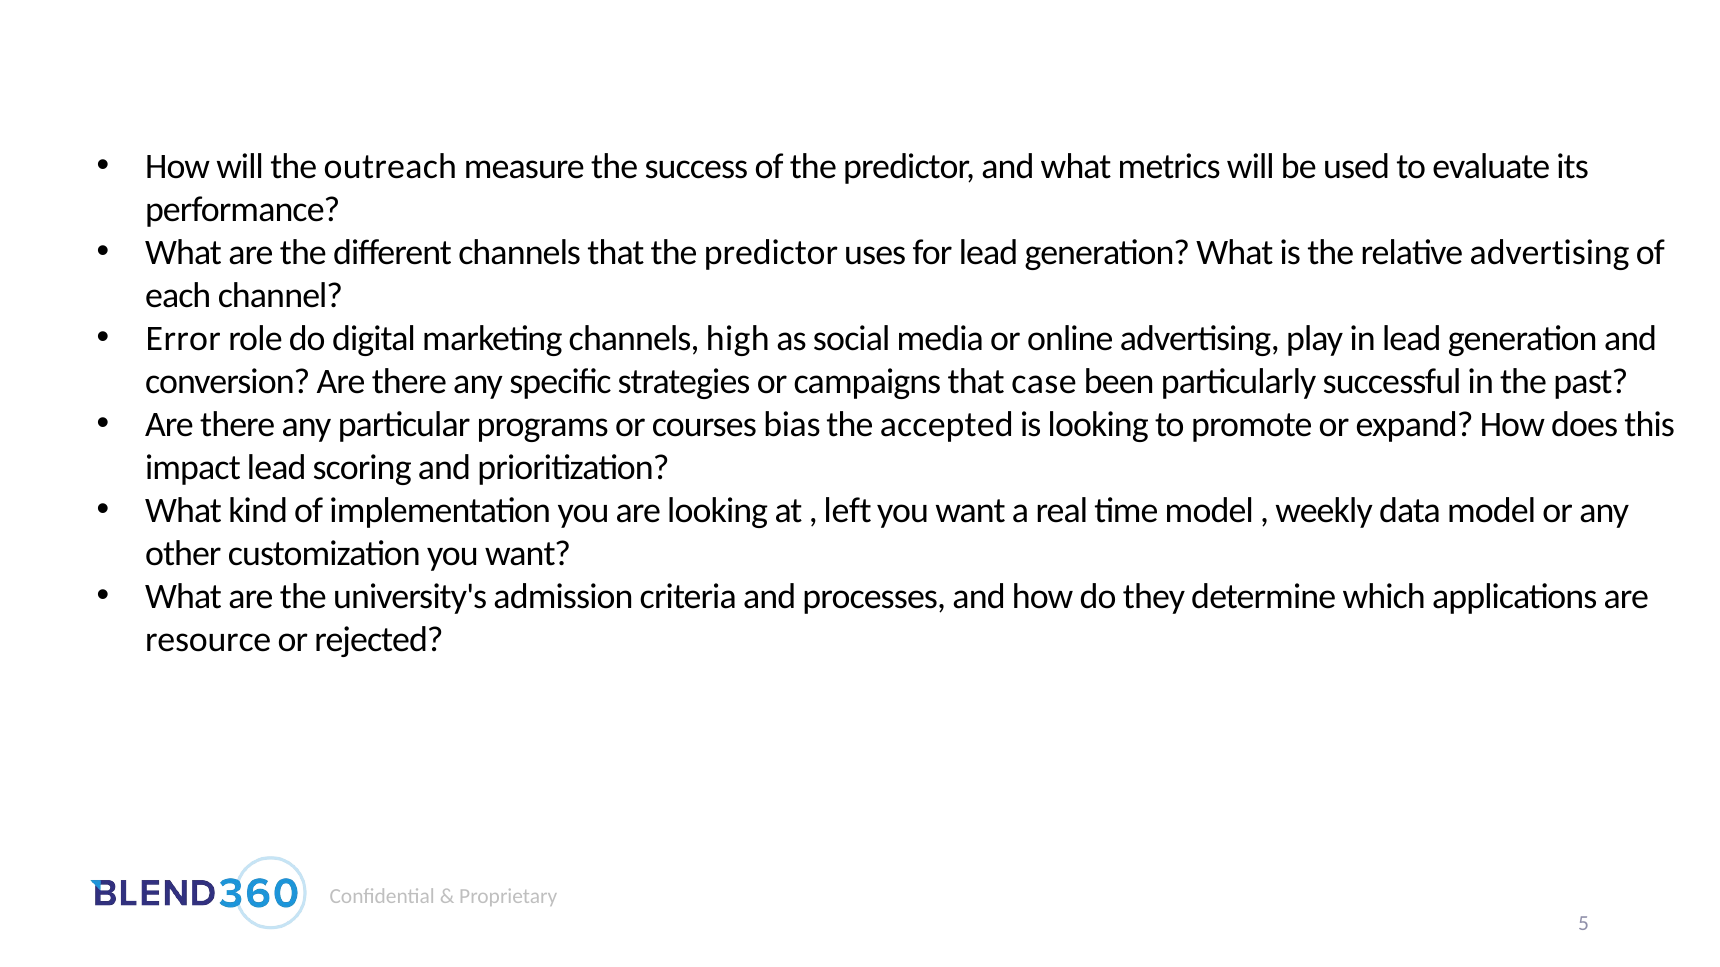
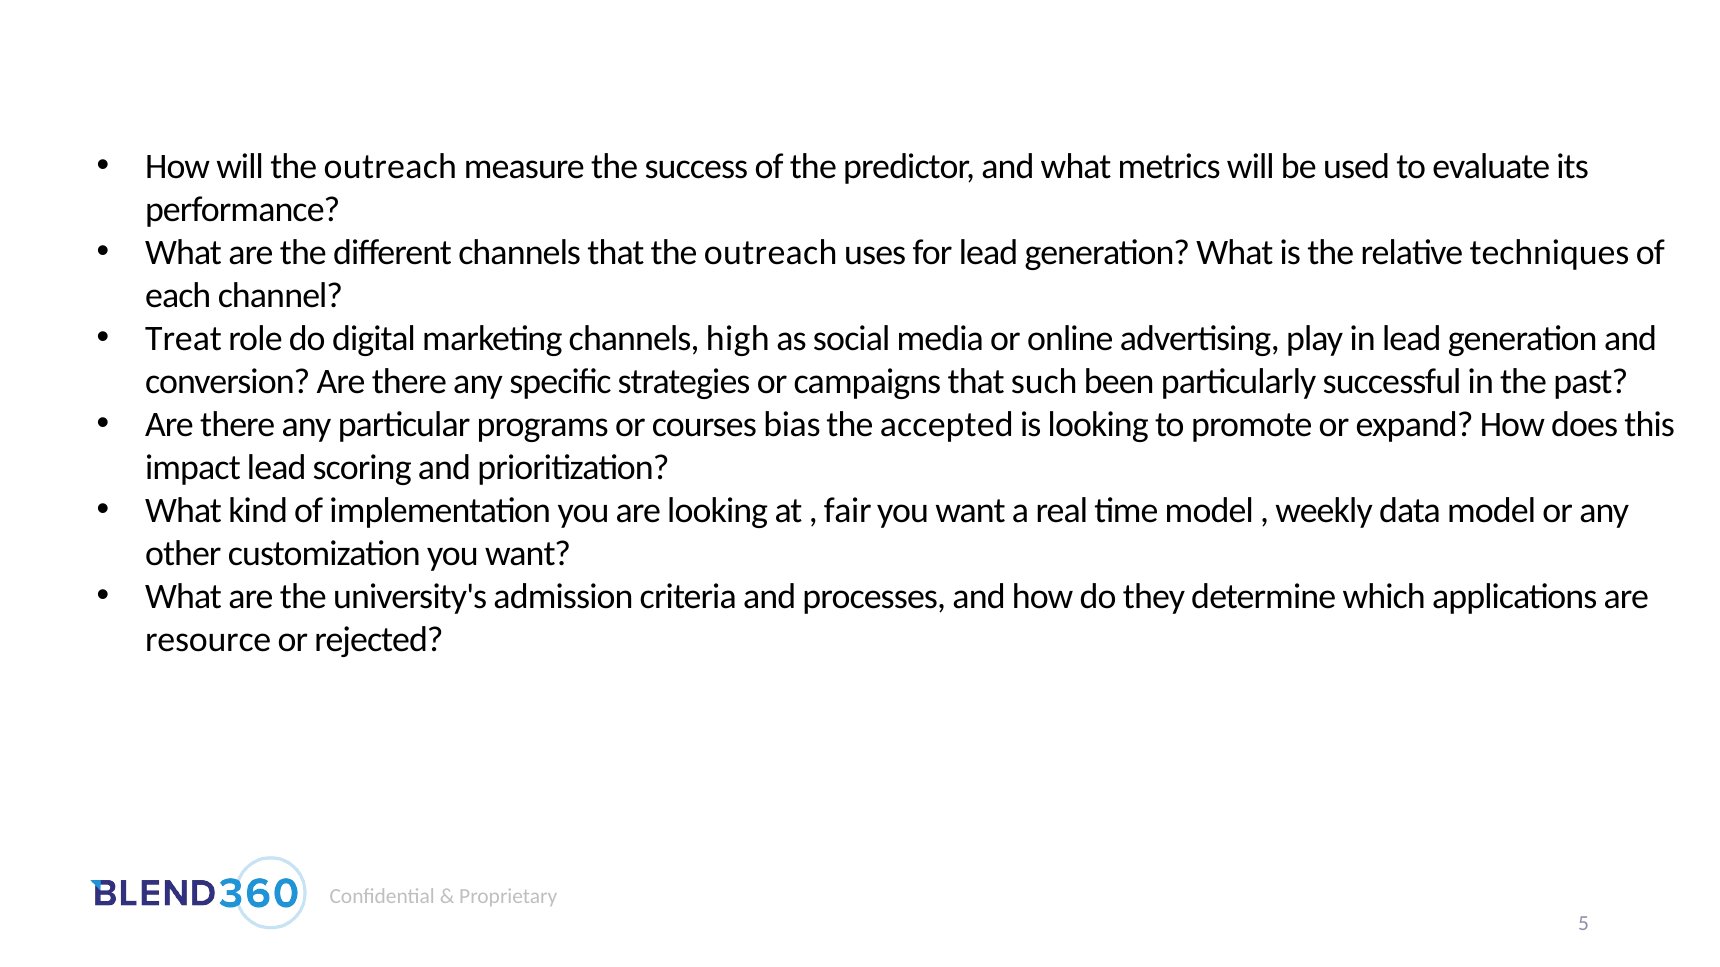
that the predictor: predictor -> outreach (771, 253)
relative advertising: advertising -> techniques (1550, 253)
Error: Error -> Treat (183, 339)
case: case -> such (1044, 382)
left: left -> fair (848, 511)
